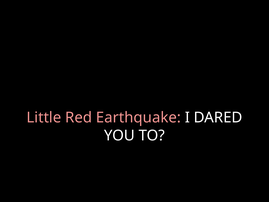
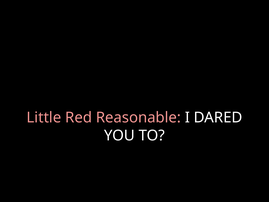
Earthquake: Earthquake -> Reasonable (138, 117)
